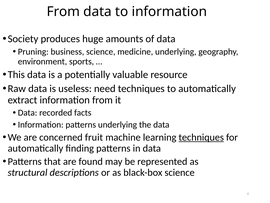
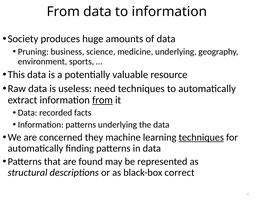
from underline: none -> present (102, 100)
fruit: fruit -> they (94, 137)
black-box science: science -> correct (180, 172)
